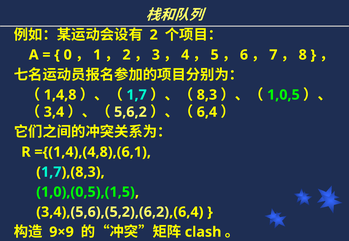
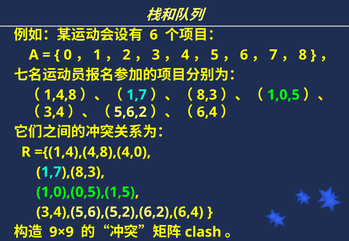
2: 2 -> 6 (154, 35)
={(1,4),(4,8),(6,1: ={(1,4),(4,8),(6,1 -> ={(1,4),(4,8),(4,0 (93, 152)
